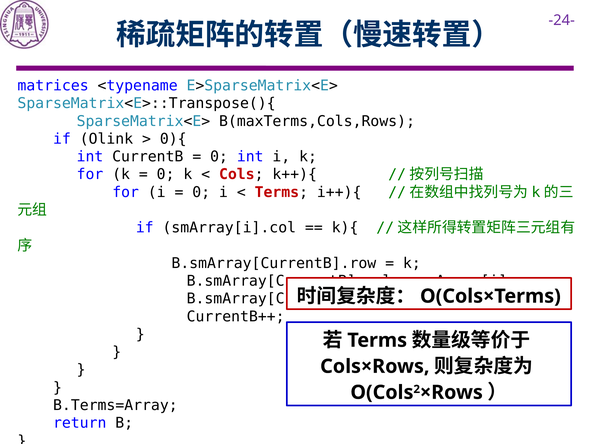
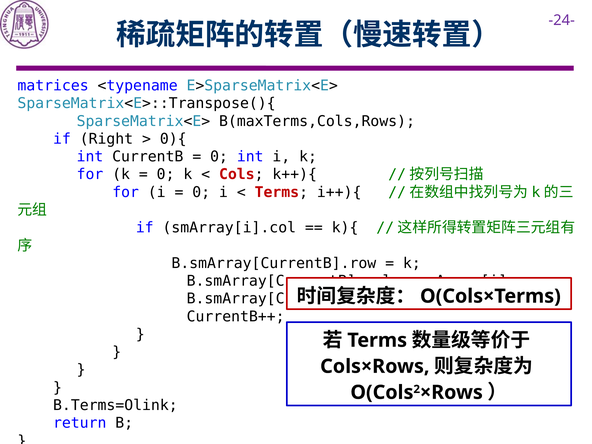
Olink: Olink -> Right (106, 139)
B.Terms=Array: B.Terms=Array -> B.Terms=Olink (115, 405)
